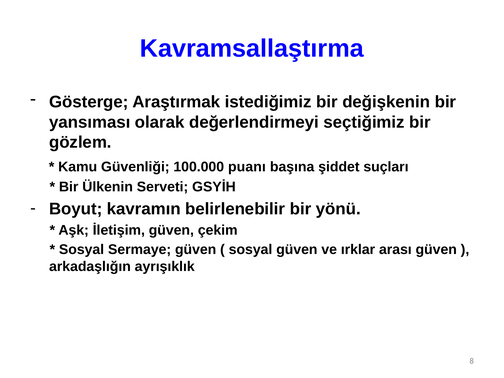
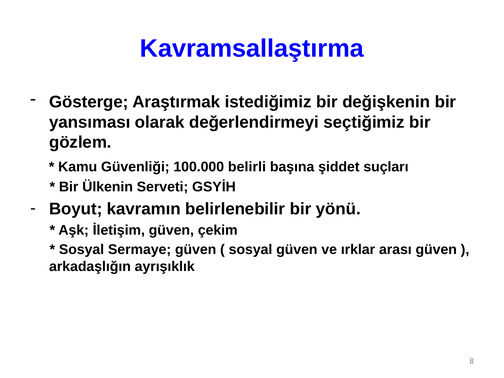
puanı: puanı -> belirli (247, 167)
